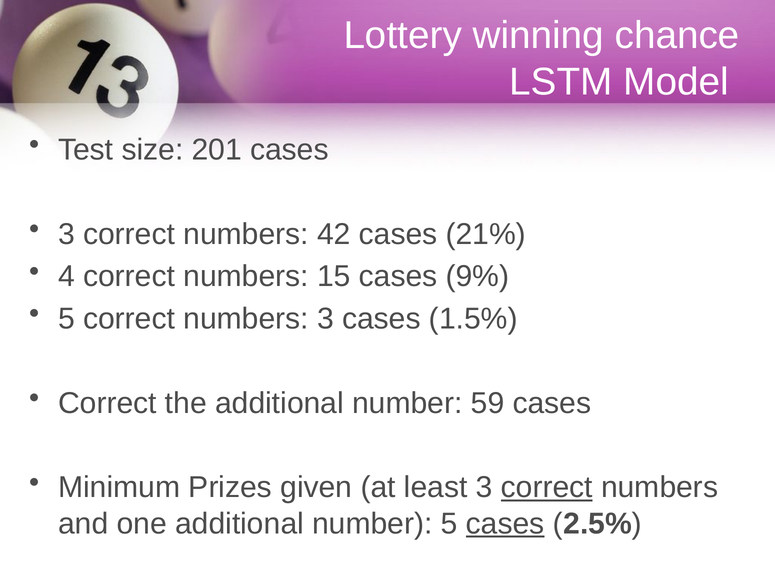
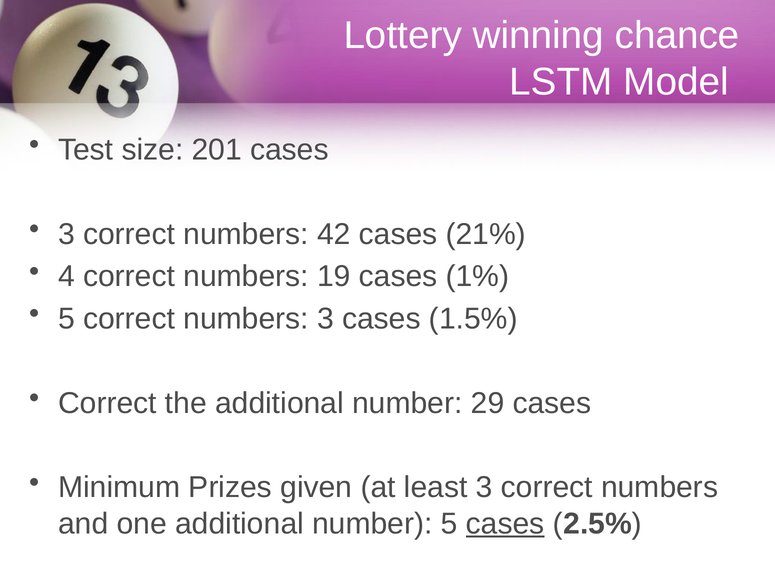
15: 15 -> 19 (334, 277)
9%: 9% -> 1% (478, 277)
59: 59 -> 29 (488, 403)
correct underline: present -> none (547, 488)
